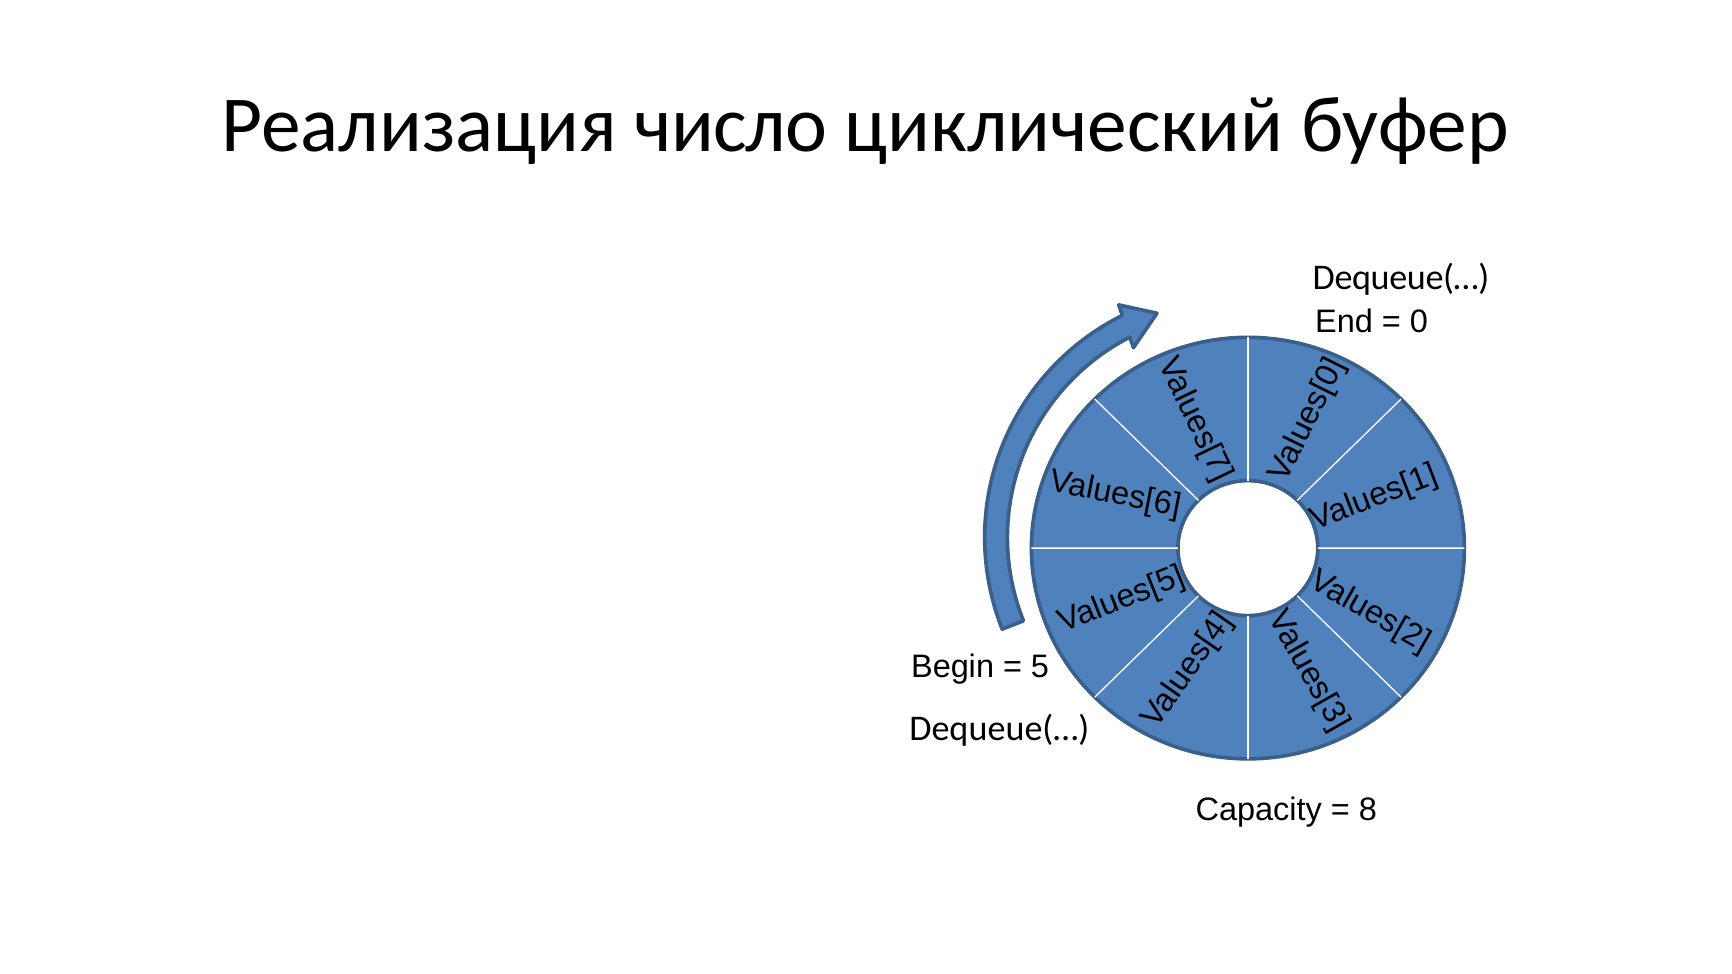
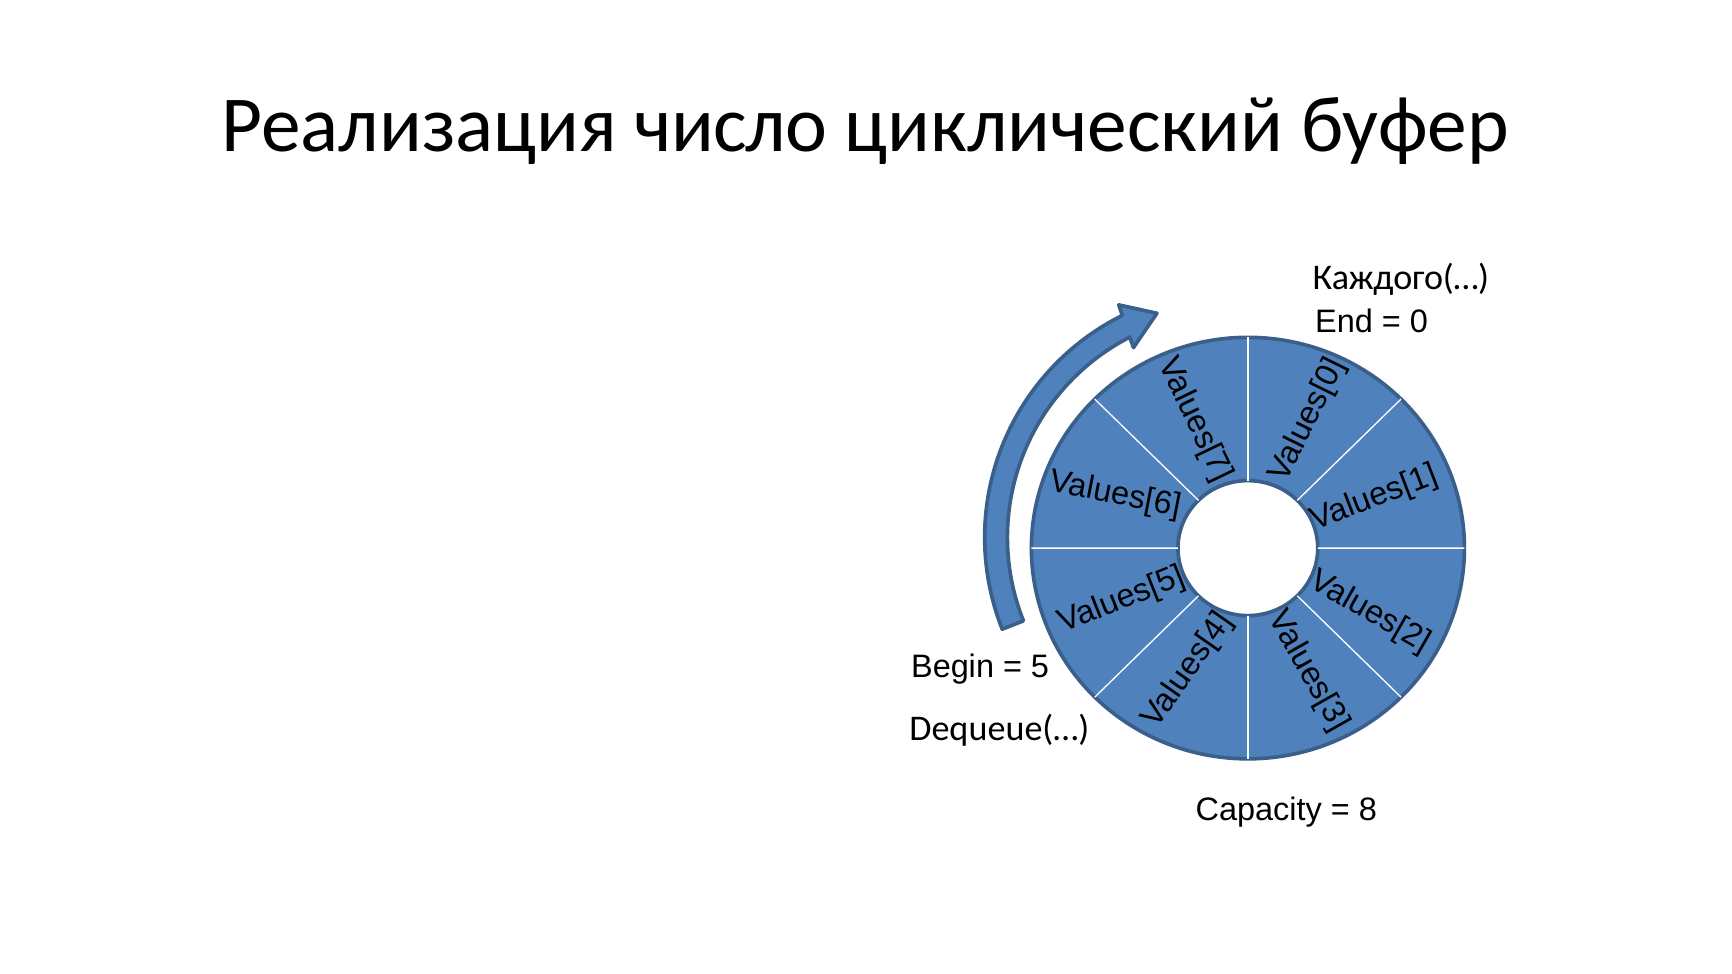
Dequeue(…: Dequeue(… -> Каждого(… (1401, 278)
